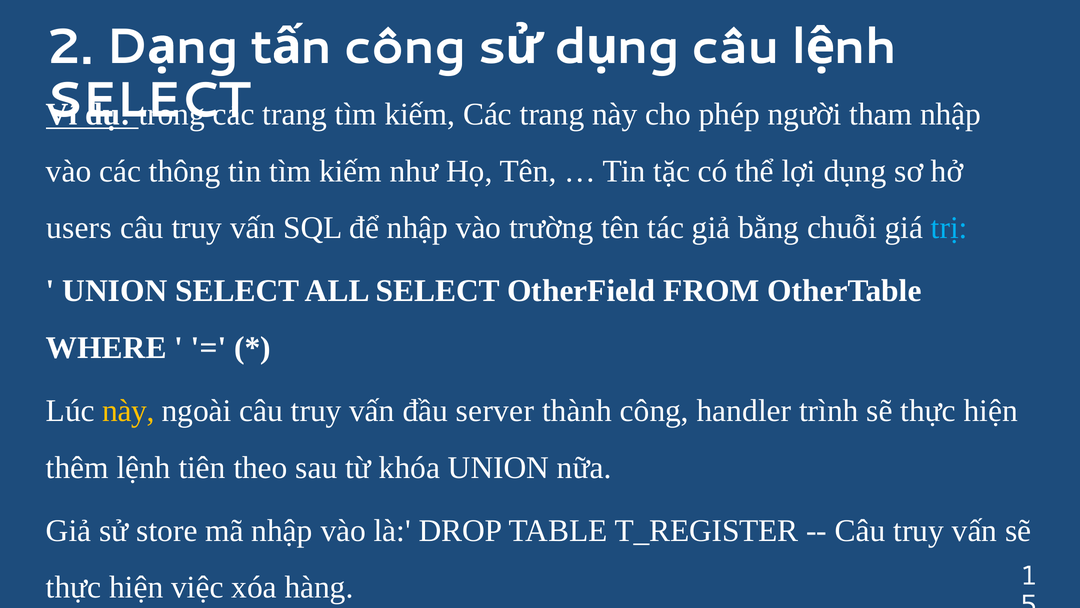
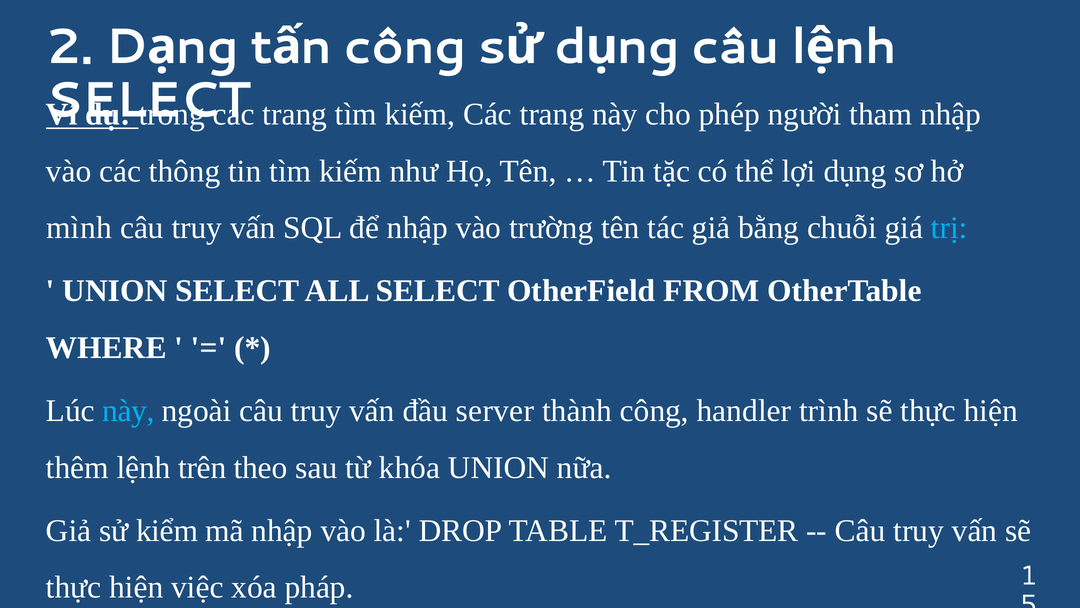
users: users -> mình (79, 228)
này colour: yellow -> light blue (128, 411)
tiên: tiên -> trên (202, 467)
store: store -> kiểm (167, 530)
hàng: hàng -> pháp (319, 587)
